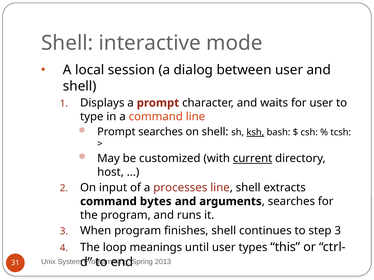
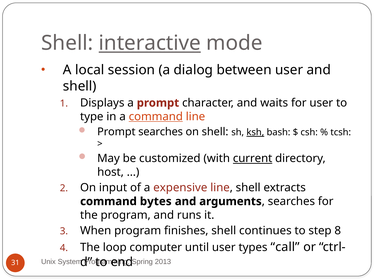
interactive underline: none -> present (150, 43)
command underline: none -> present (156, 117)
processes: processes -> expensive (180, 188)
step 3: 3 -> 8 (338, 231)
meanings: meanings -> computer (156, 248)
this: this -> call (285, 247)
